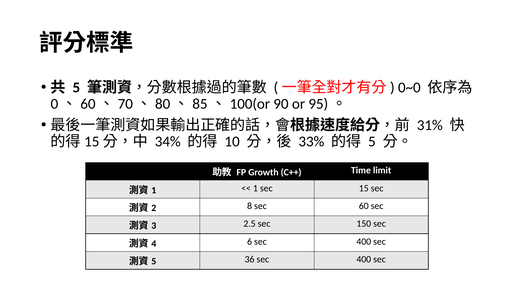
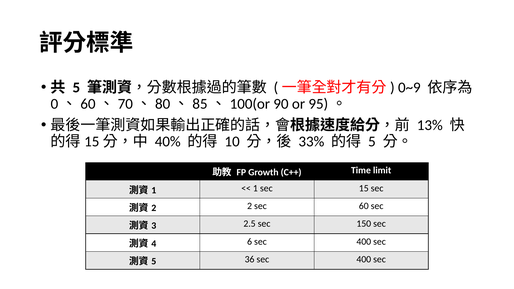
0~0: 0~0 -> 0~9 (409, 88)
31%: 31% -> 13% (430, 125)
34%: 34% -> 40% (168, 142)
8: 8 -> 2 (250, 206)
